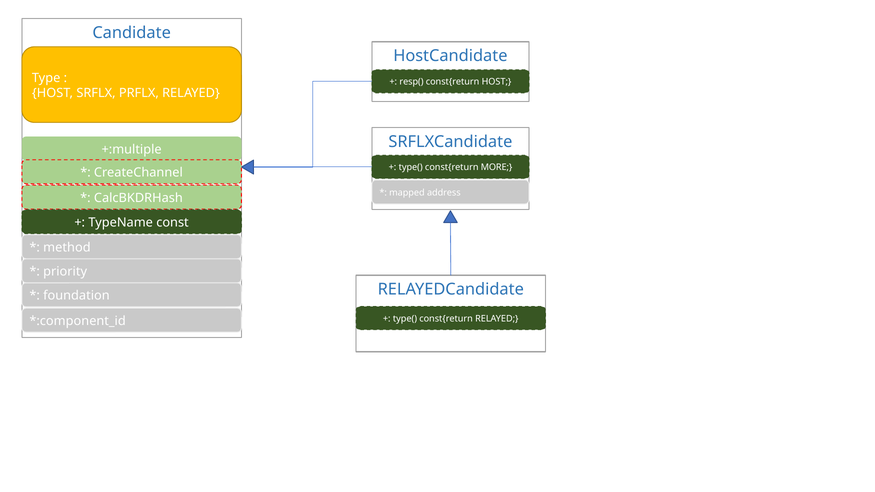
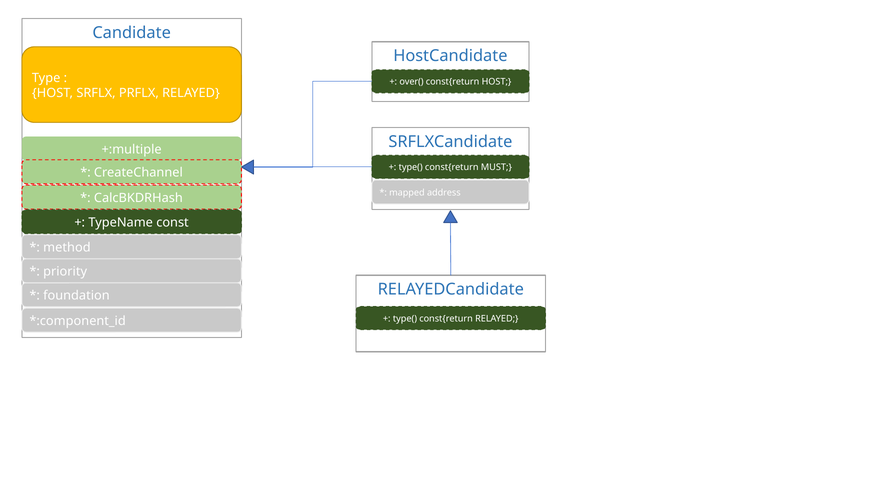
resp(: resp( -> over( (411, 82)
MORE: MORE -> MUST (496, 168)
